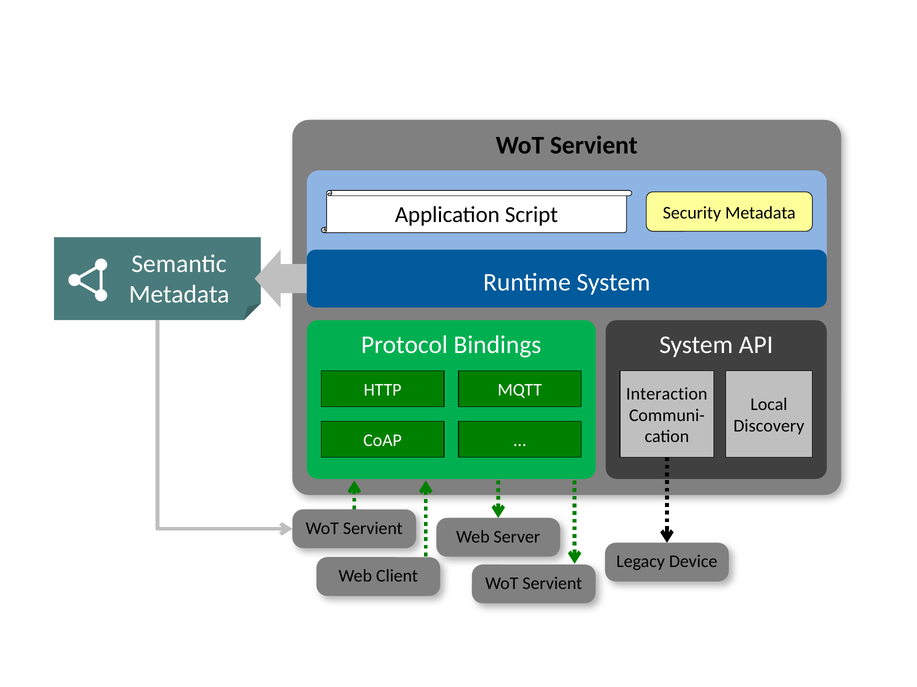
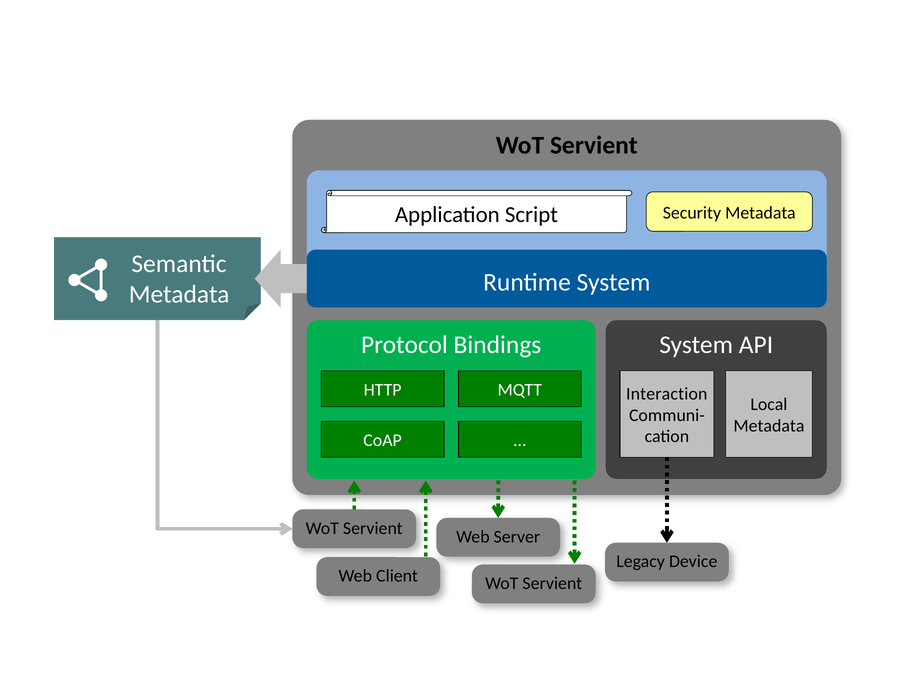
Discovery: Discovery -> Metadata (769, 426)
